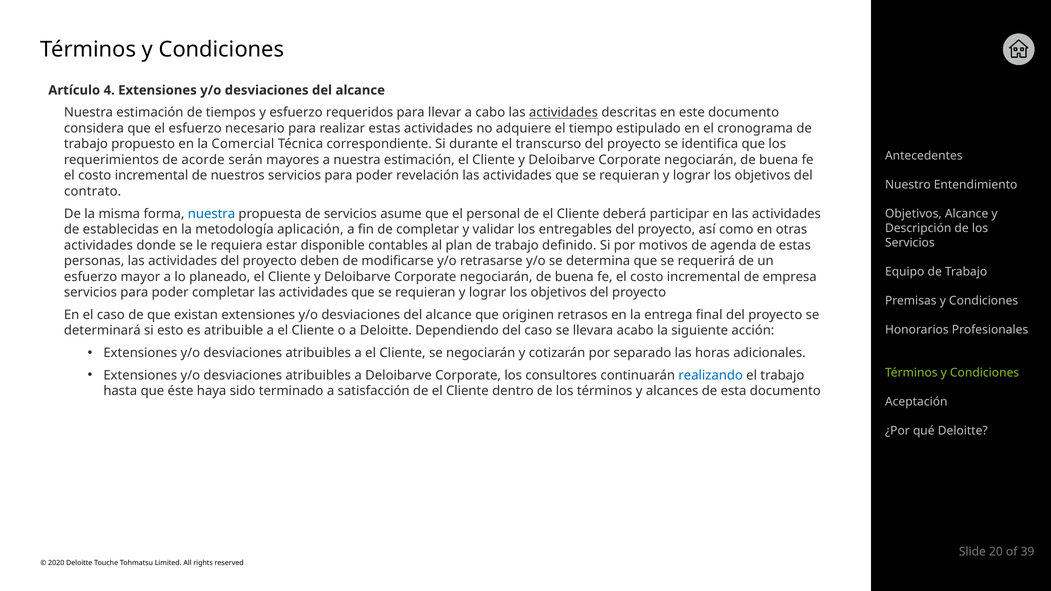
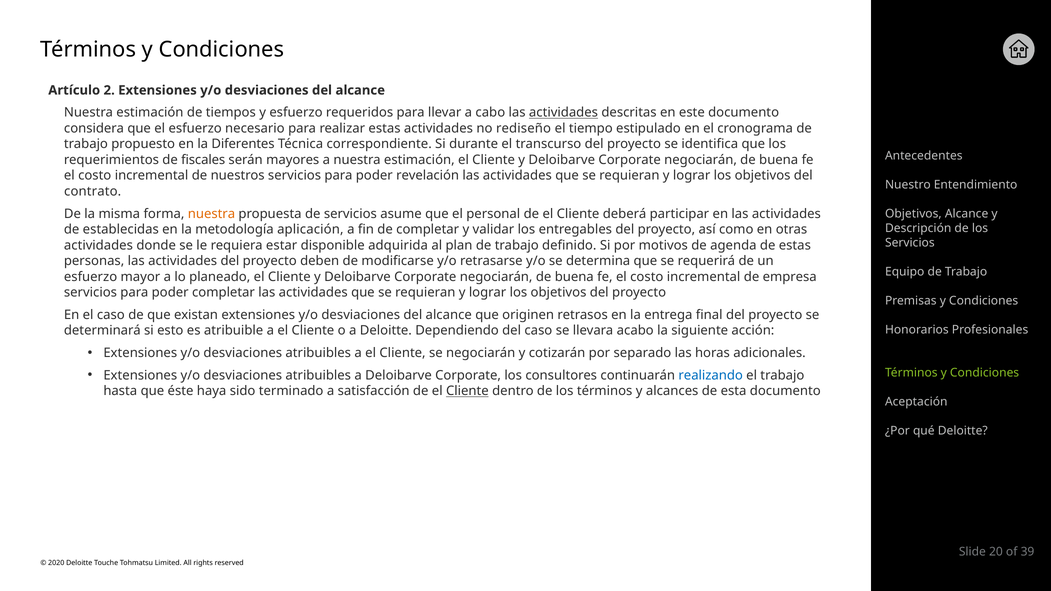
4: 4 -> 2 (109, 90)
adquiere: adquiere -> rediseño (524, 128)
Comercial: Comercial -> Diferentes (243, 144)
acorde: acorde -> fiscales (203, 160)
nuestra colour: blue -> orange (211, 214)
contables: contables -> adquirida (398, 245)
Cliente underline: none -> present (467, 391)
